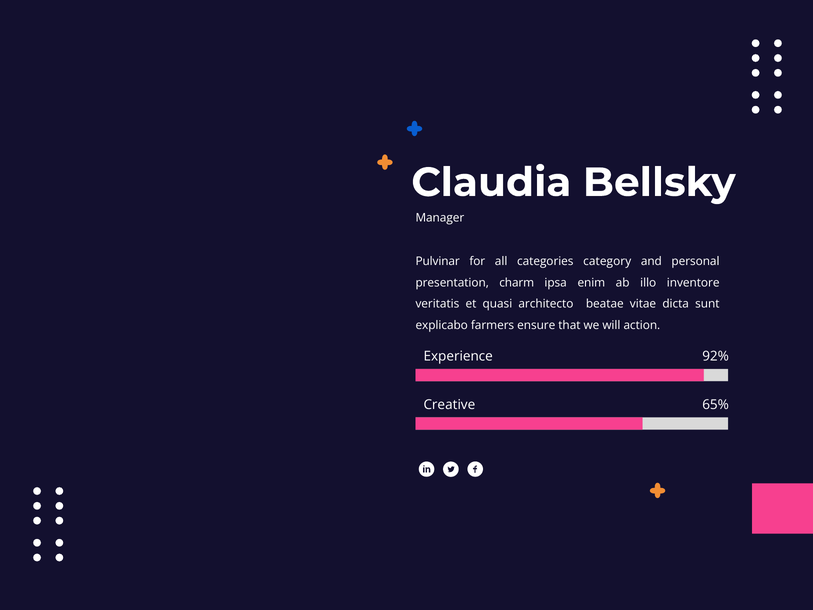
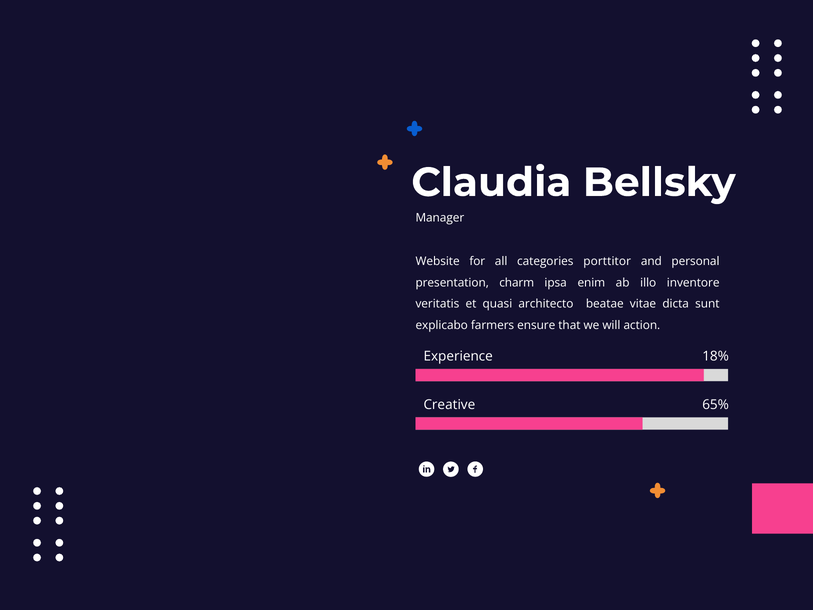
Pulvinar: Pulvinar -> Website (438, 261)
category: category -> porttitor (607, 261)
92%: 92% -> 18% (716, 356)
